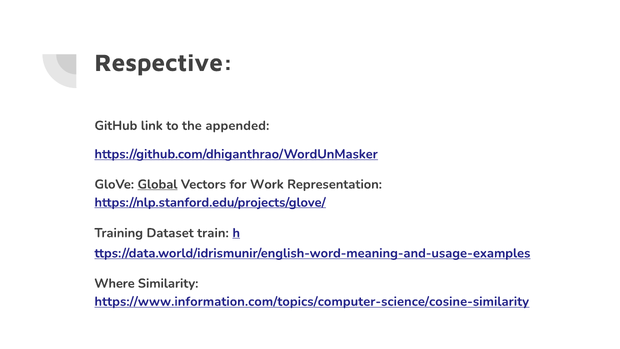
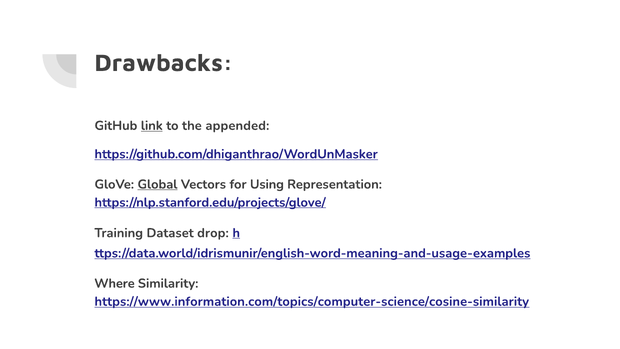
Respective: Respective -> Drawbacks (164, 63)
link underline: none -> present (152, 126)
Work: Work -> Using (267, 184)
train: train -> drop (213, 233)
